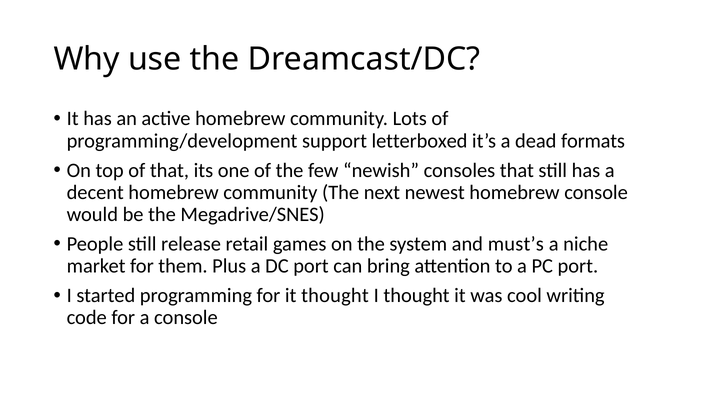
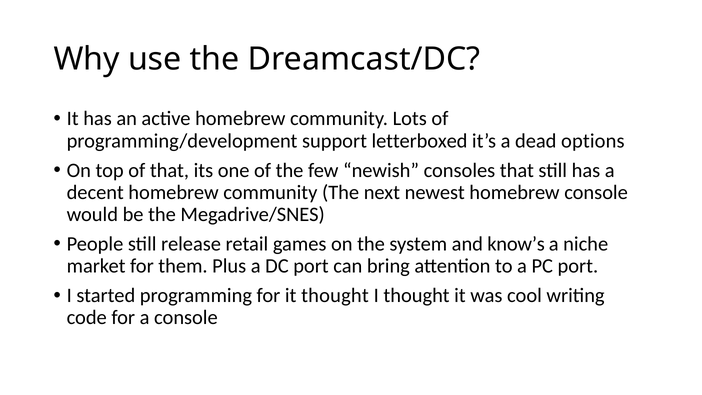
formats: formats -> options (593, 141)
must’s: must’s -> know’s (516, 244)
